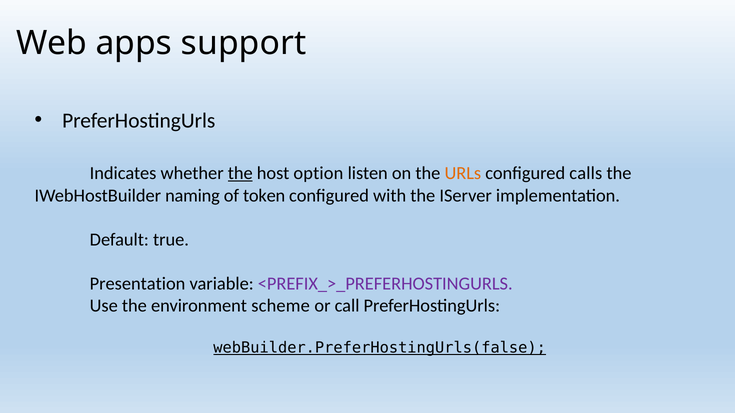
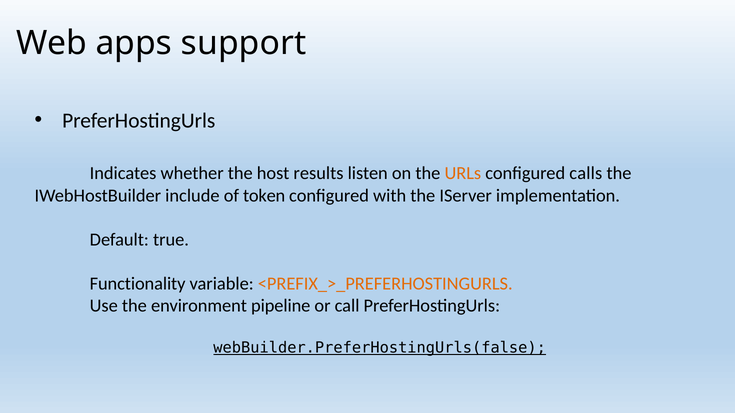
the underline: present -> none (240, 173)
option: option -> results (318, 173)
naming: naming -> include (192, 196)
Presentation: Presentation -> Functionality (138, 284)
<PREFIX_>_PREFERHOSTINGURLS colour: purple -> orange (385, 284)
scheme: scheme -> pipeline (281, 306)
